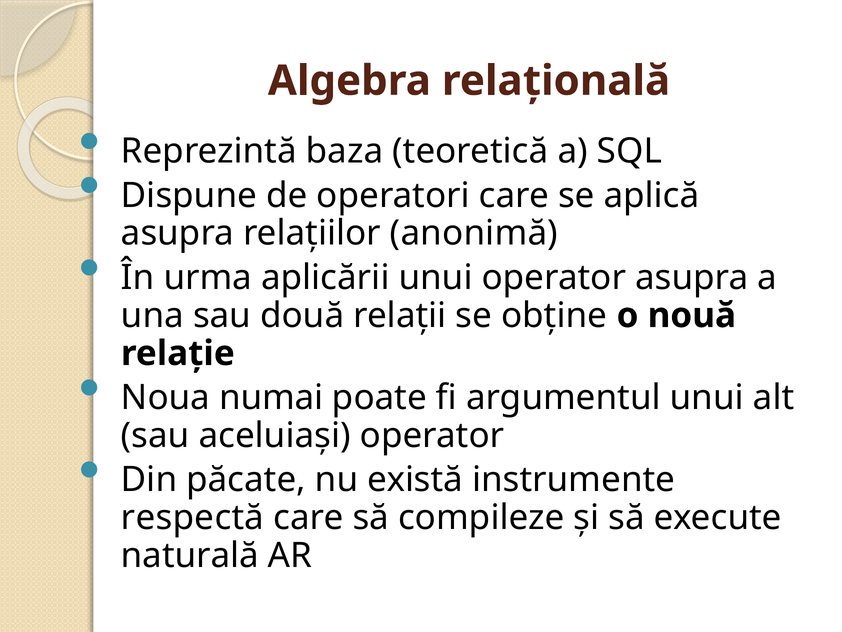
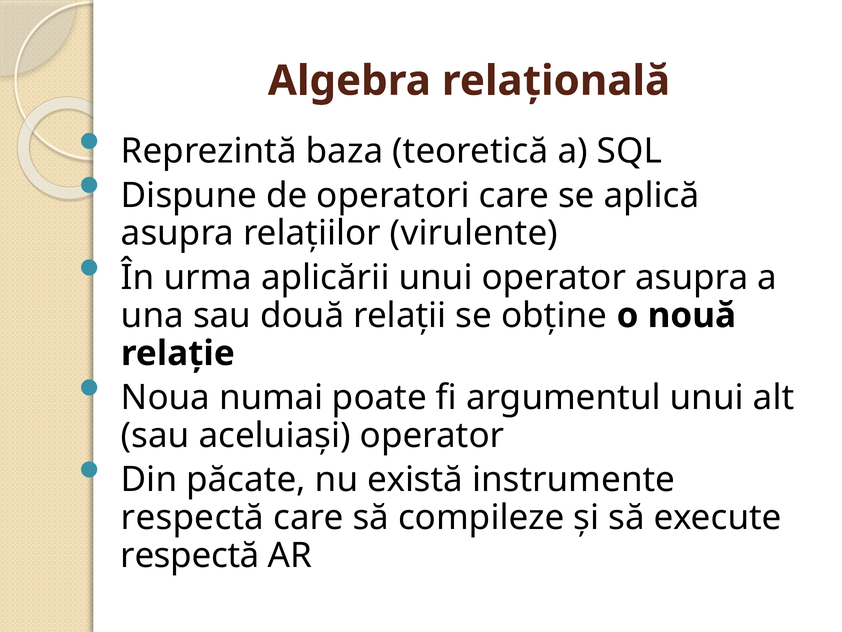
anonimă: anonimă -> virulente (474, 233)
naturală: naturală -> respectă (190, 555)
